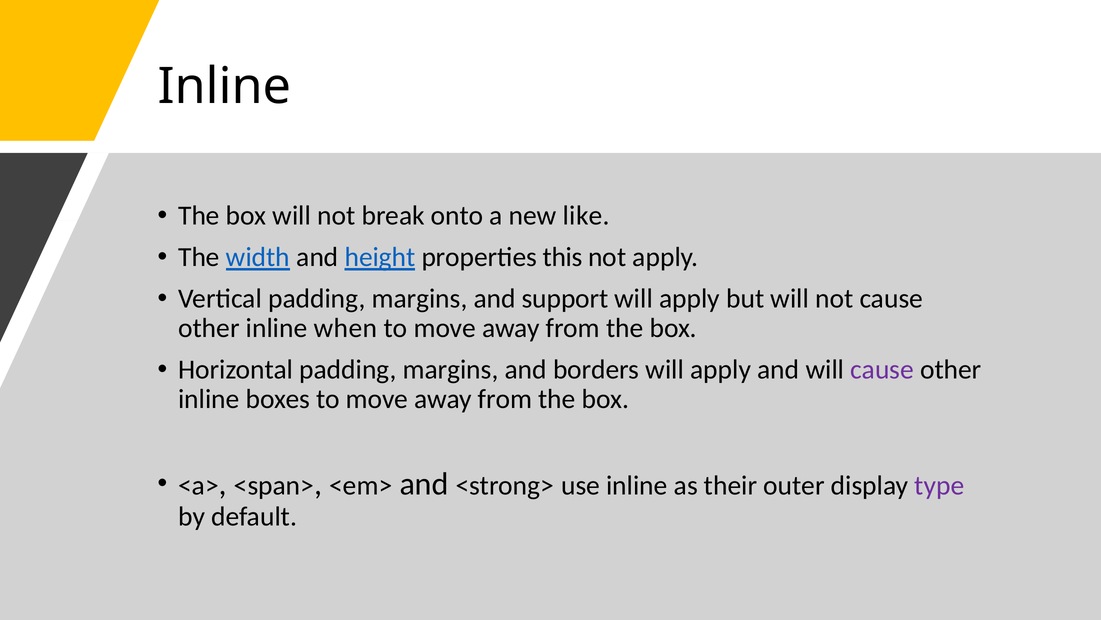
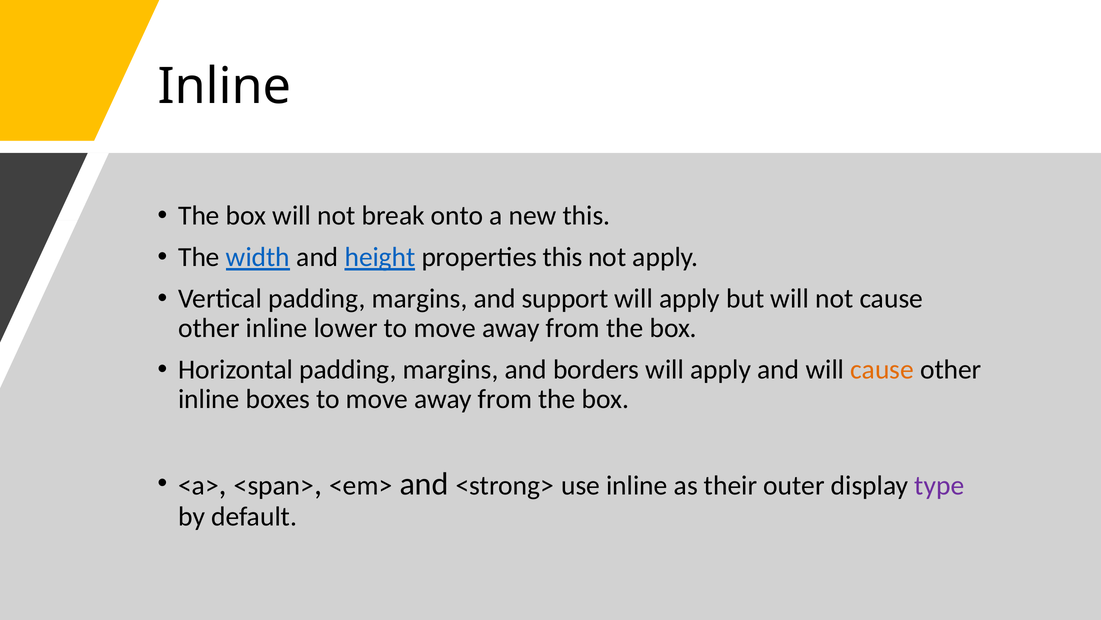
new like: like -> this (586, 215)
when: when -> lower (346, 328)
cause colour: purple -> orange (882, 369)
